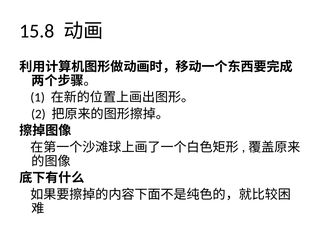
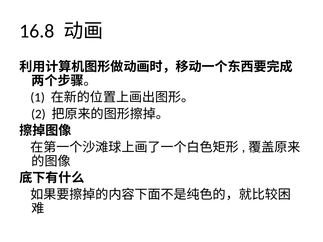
15.8: 15.8 -> 16.8 (37, 31)
